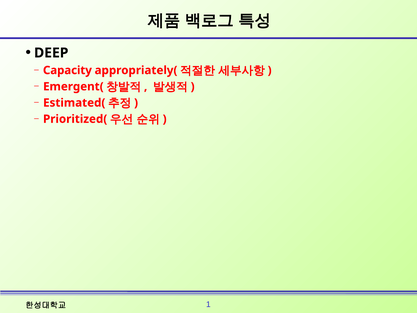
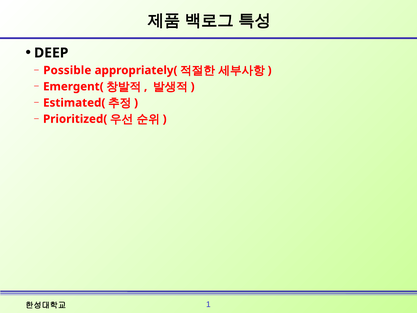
Capacity: Capacity -> Possible (67, 70)
